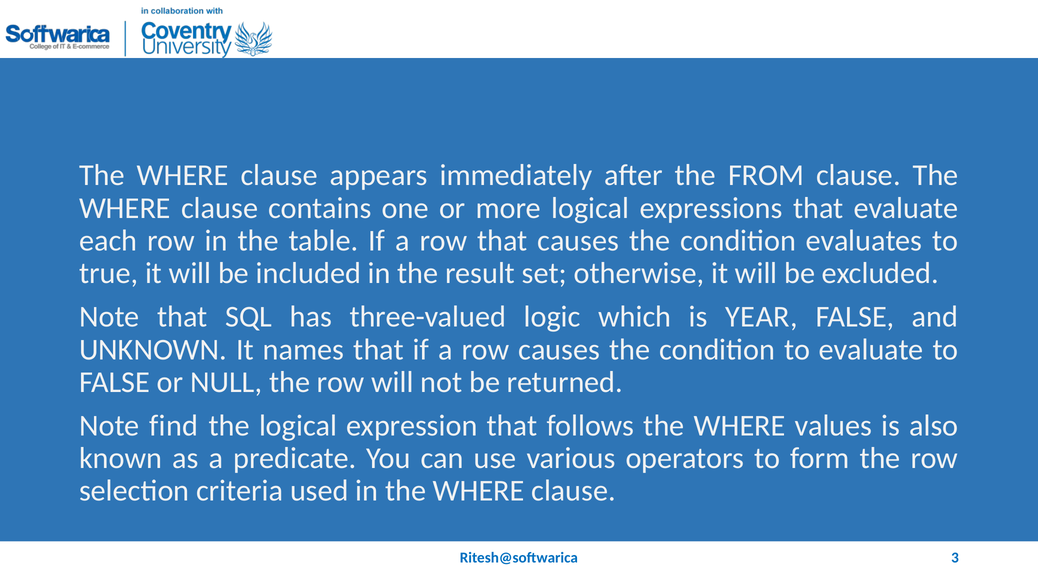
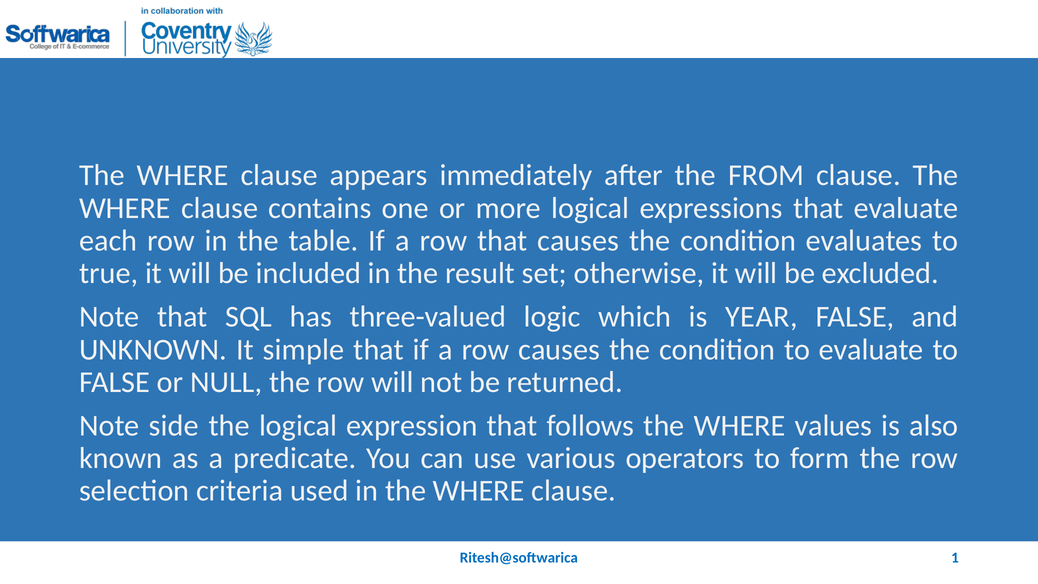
names: names -> simple (304, 349)
find: find -> side (174, 426)
3: 3 -> 1 (955, 558)
